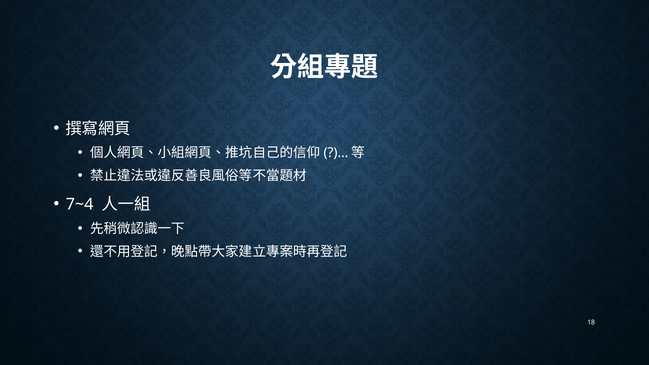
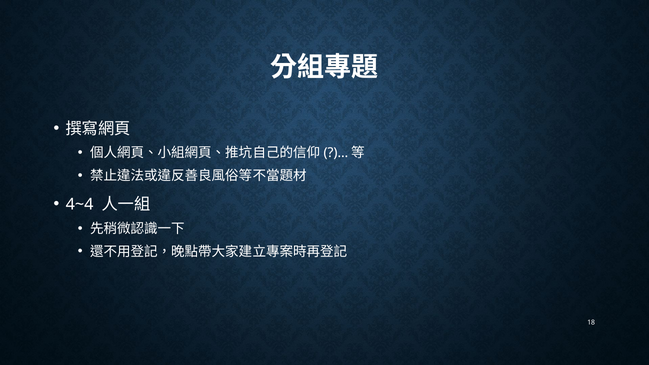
7~4: 7~4 -> 4~4 (80, 205)
